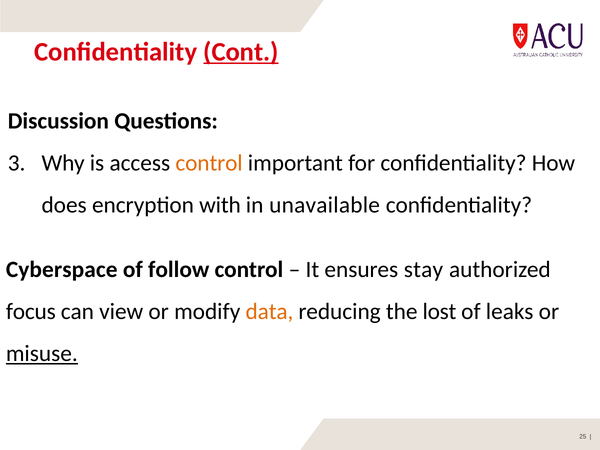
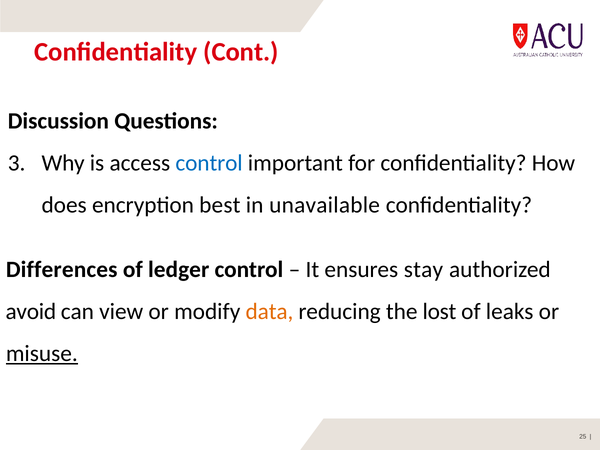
Cont underline: present -> none (241, 52)
control colour: orange -> blue (209, 163)
with: with -> best (220, 205)
Cyberspace: Cyberspace -> Differences (62, 270)
follow: follow -> ledger (179, 270)
focus: focus -> avoid (31, 312)
